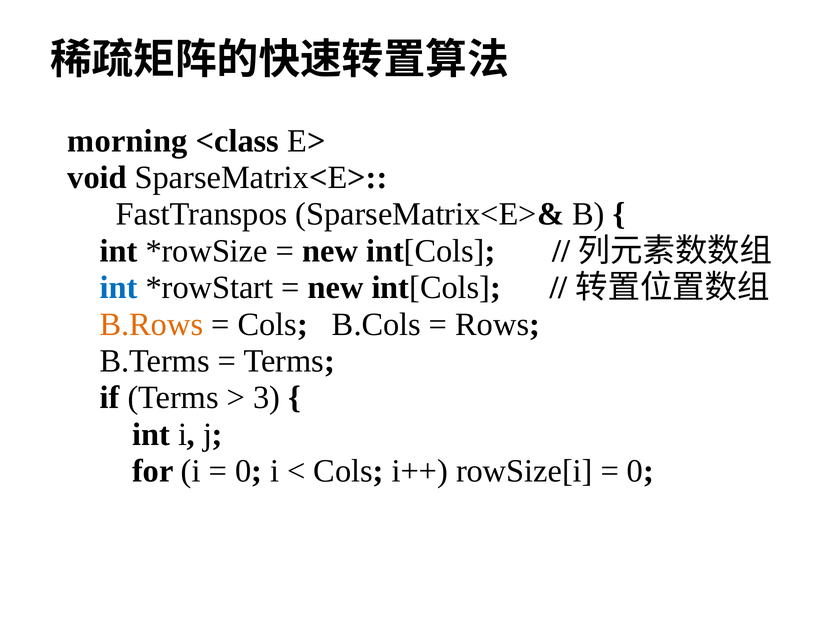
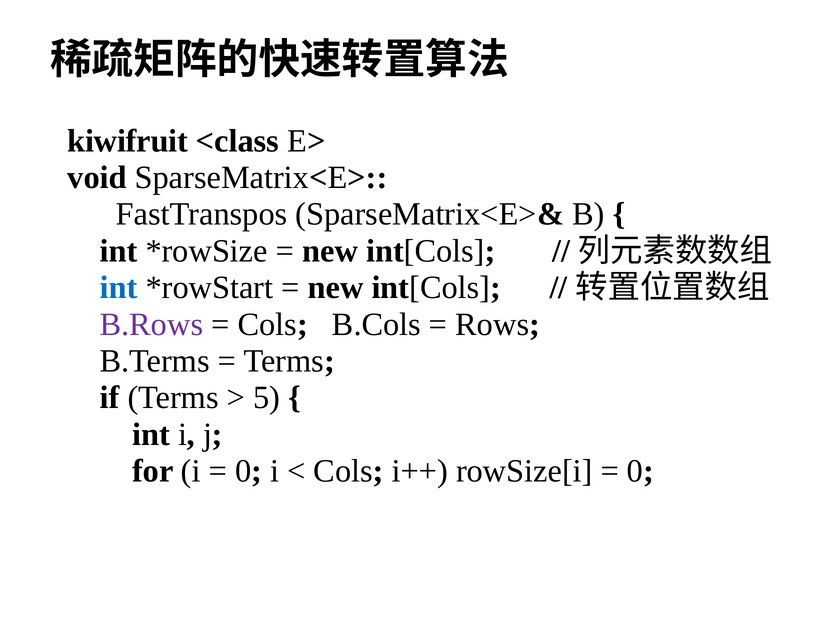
morning: morning -> kiwifruit (128, 141)
B.Rows colour: orange -> purple (151, 324)
3: 3 -> 5 (267, 397)
